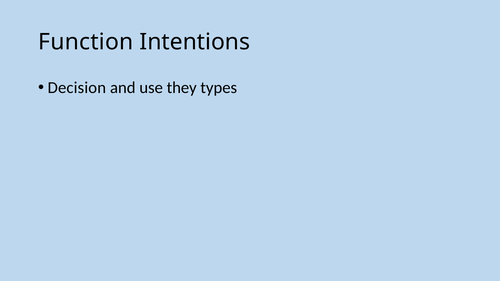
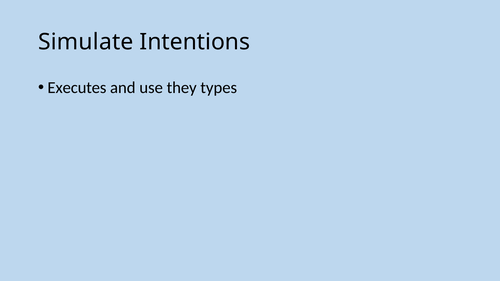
Function: Function -> Simulate (86, 42)
Decision: Decision -> Executes (77, 88)
